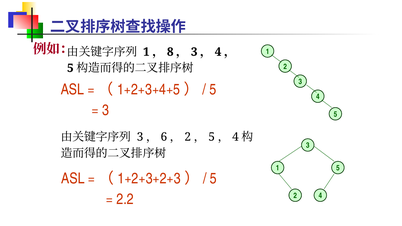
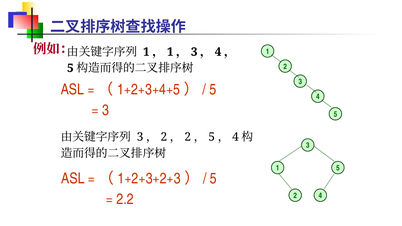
8: 8 -> 1 (170, 52)
6: 6 -> 2 (164, 137)
